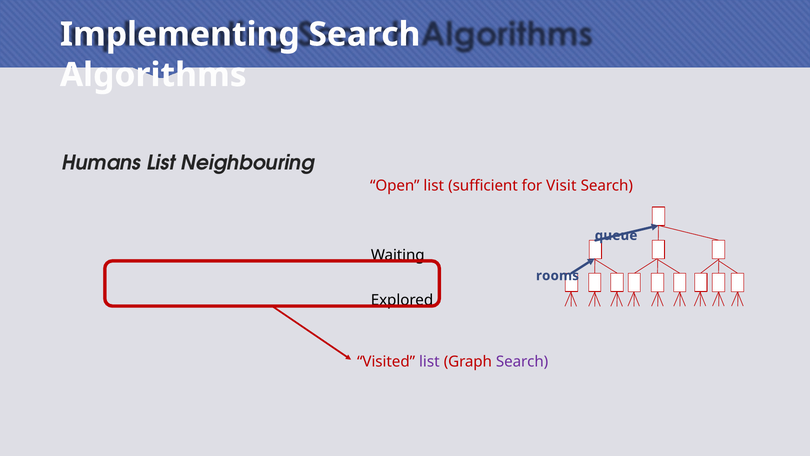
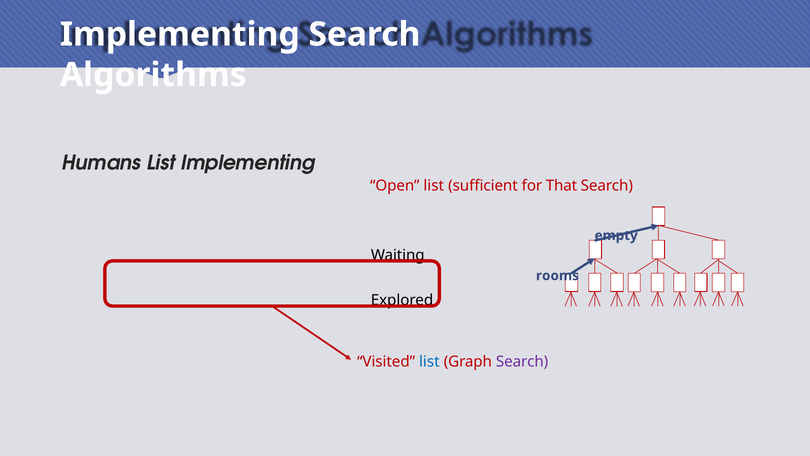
List Neighbouring: Neighbouring -> Implementing (248, 163)
Visit: Visit -> That (562, 185)
queue: queue -> empty (616, 235)
list colour: purple -> blue (429, 361)
